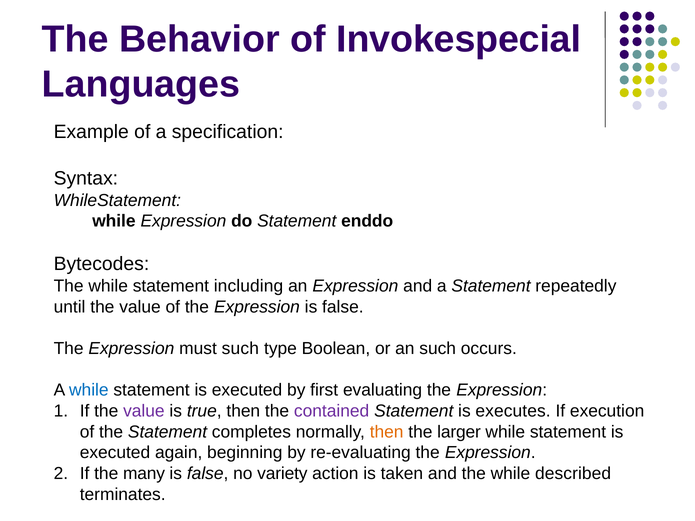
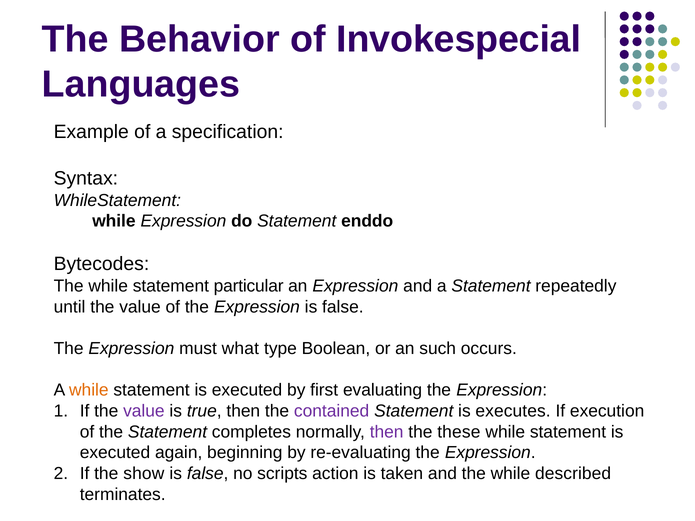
including: including -> particular (249, 286)
must such: such -> what (240, 349)
while colour: blue -> orange (89, 390)
then colour: orange -> purple (387, 432)
larger: larger -> these (459, 432)
many: many -> show (144, 474)
variety: variety -> scripts (282, 474)
